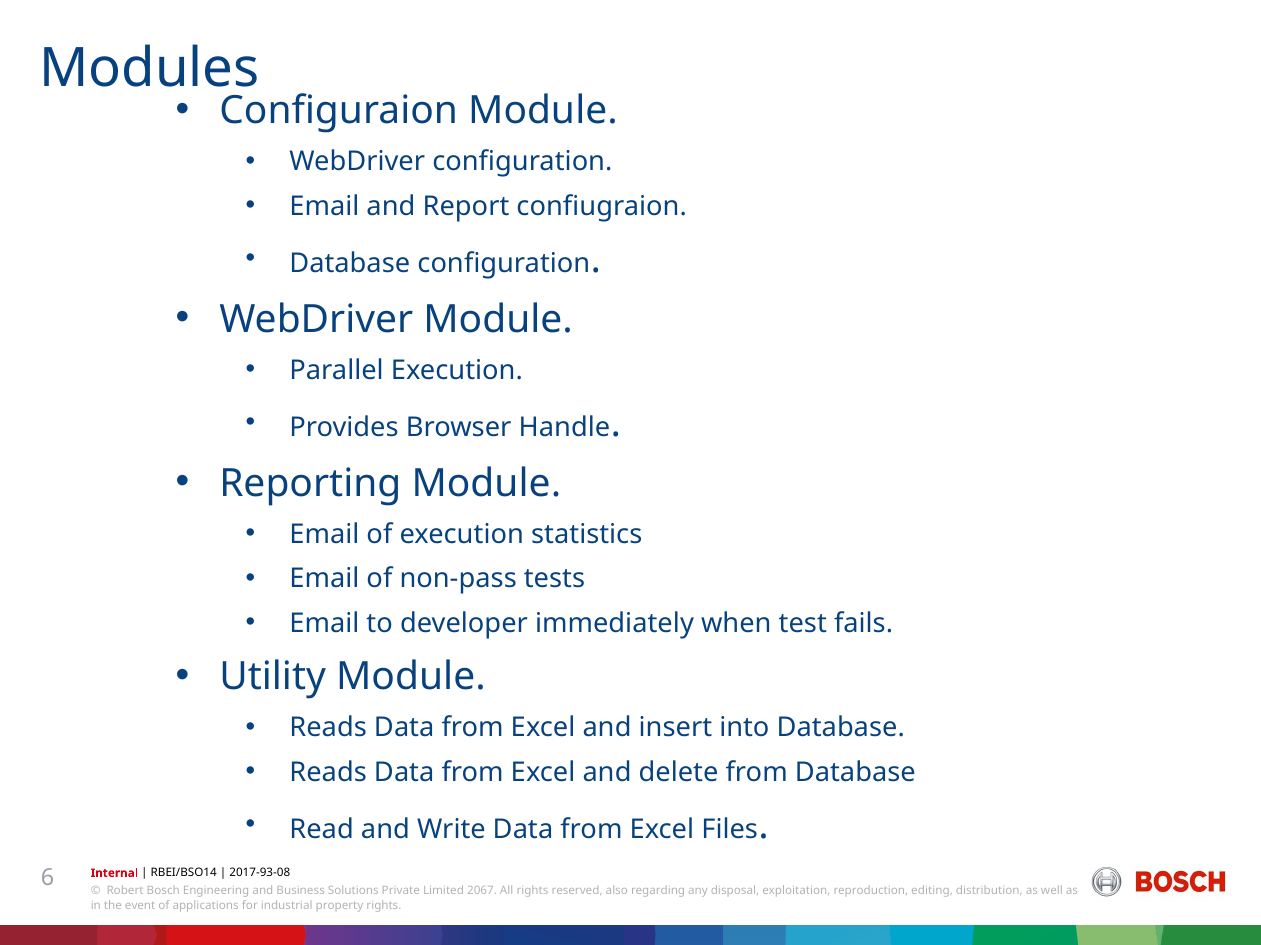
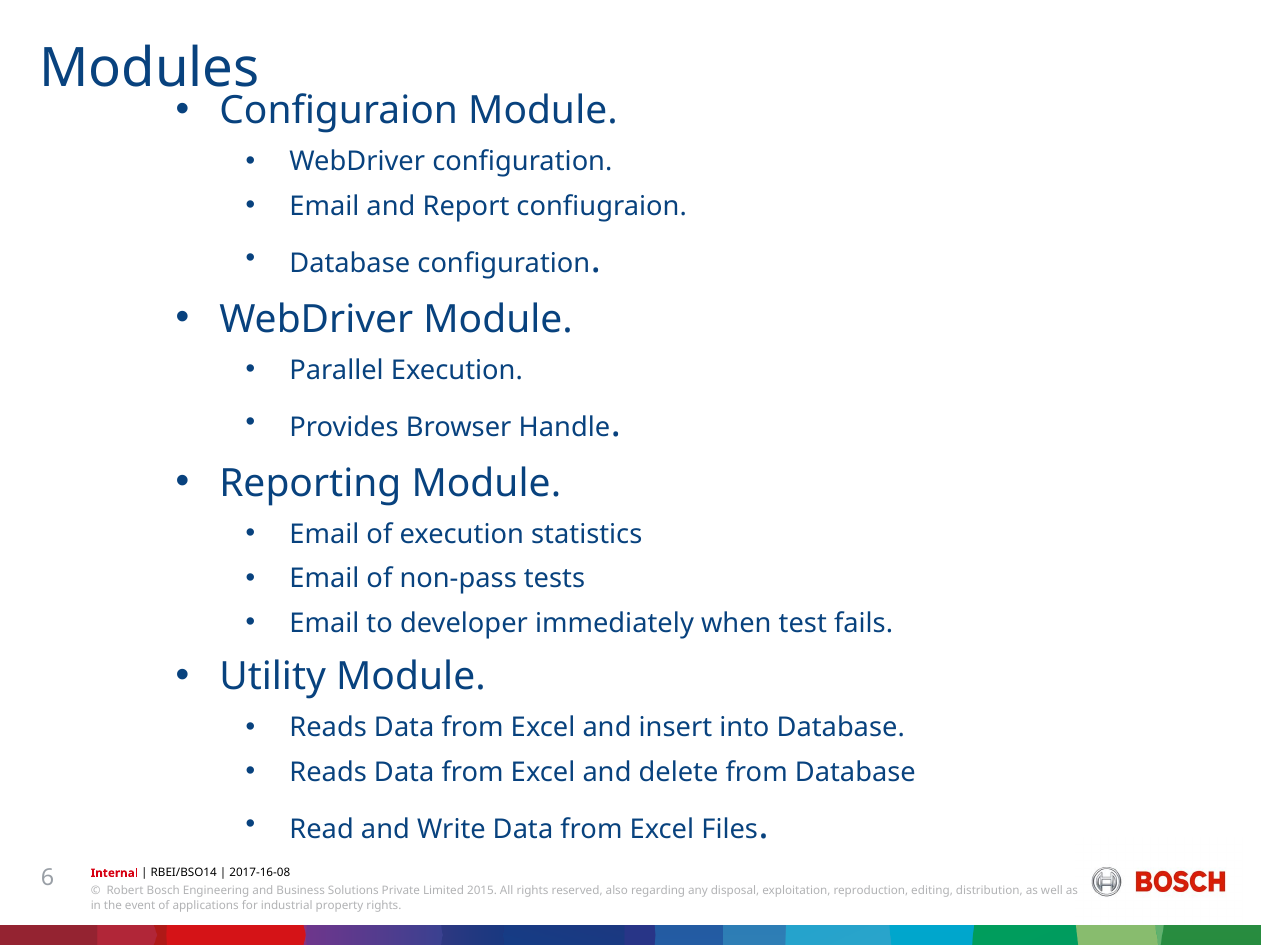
2017-93-08: 2017-93-08 -> 2017-16-08 (260, 874)
2067: 2067 -> 2015 (482, 891)
